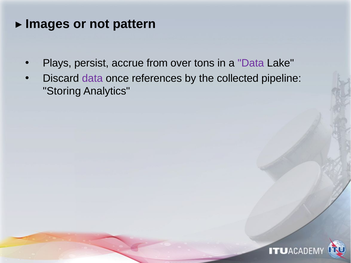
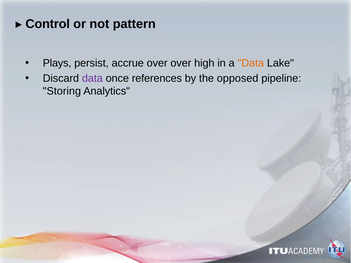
Images: Images -> Control (48, 24)
accrue from: from -> over (157, 63)
tons: tons -> high (204, 63)
Data colour: purple -> orange (251, 63)
collected: collected -> opposed (238, 78)
